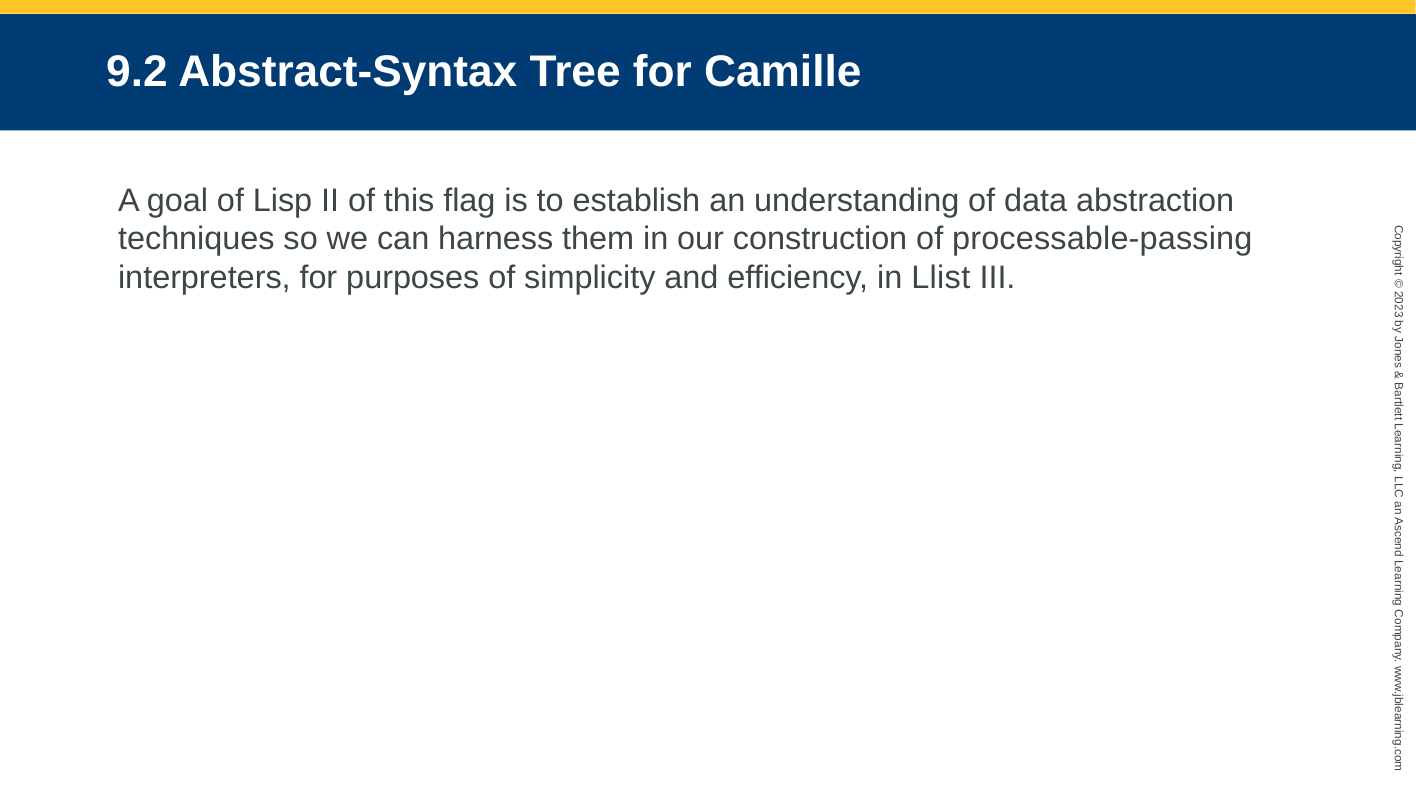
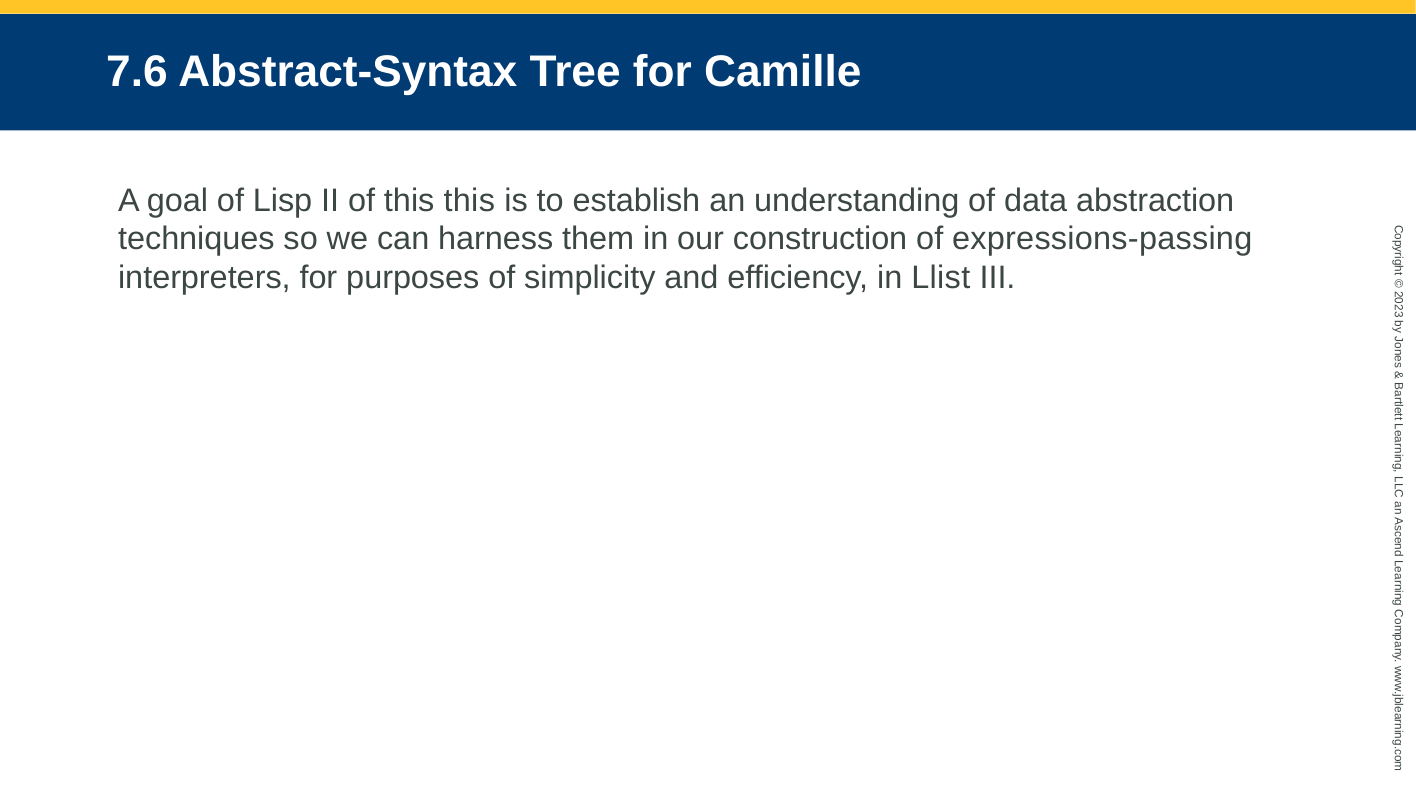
9.2: 9.2 -> 7.6 (137, 71)
this flag: flag -> this (469, 200)
processable-passing: processable-passing -> expressions-passing (1102, 239)
